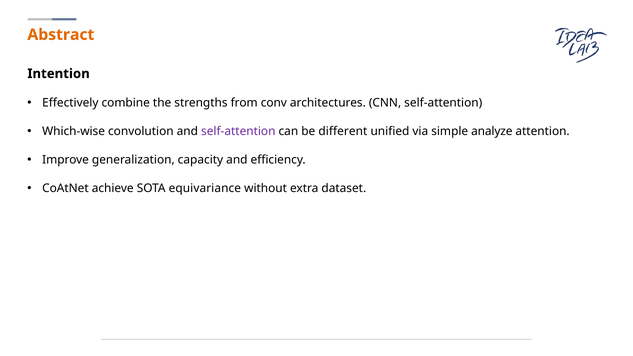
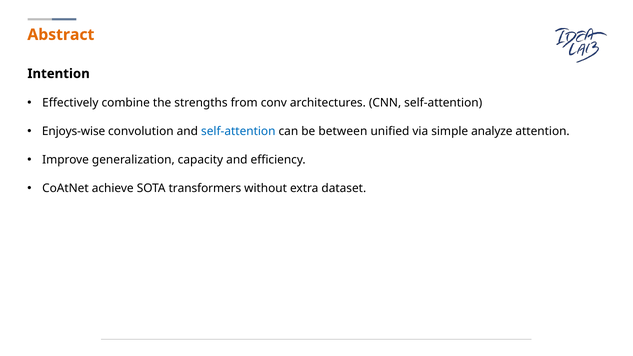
Which-wise: Which-wise -> Enjoys-wise (74, 131)
self-attention colour: purple -> blue (238, 131)
different: different -> between (343, 131)
equivariance: equivariance -> transformers (205, 188)
